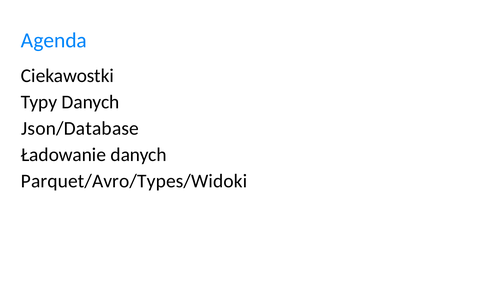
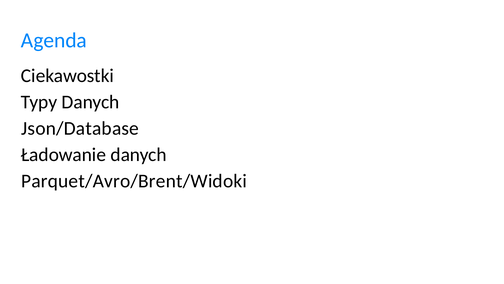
Parquet/Avro/Types/Widoki: Parquet/Avro/Types/Widoki -> Parquet/Avro/Brent/Widoki (134, 181)
